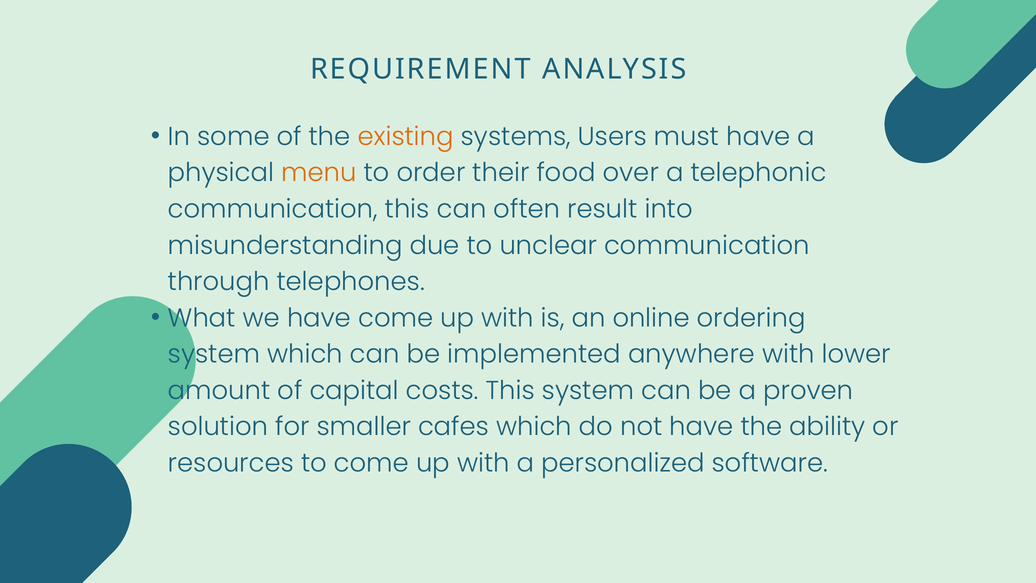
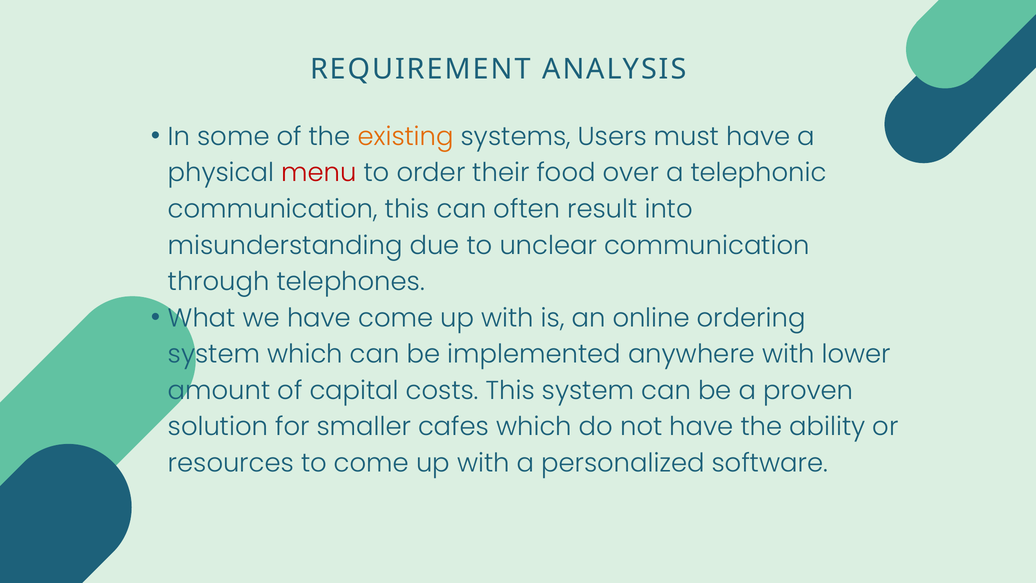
menu colour: orange -> red (319, 173)
